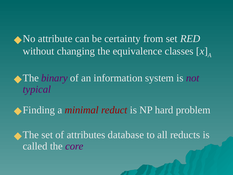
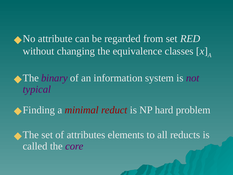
certainty: certainty -> regarded (122, 39)
database: database -> elements (126, 135)
